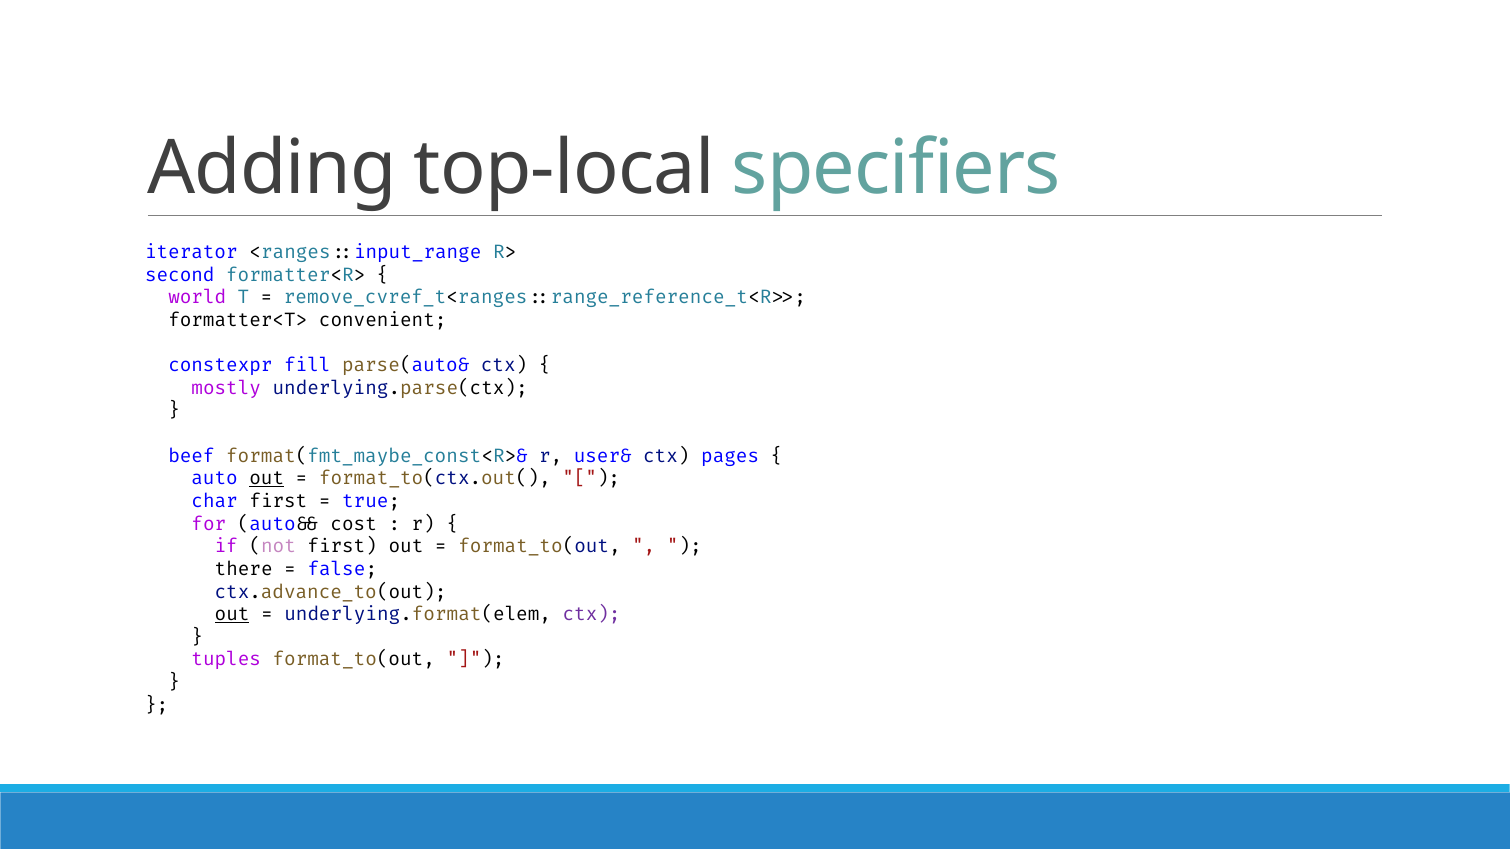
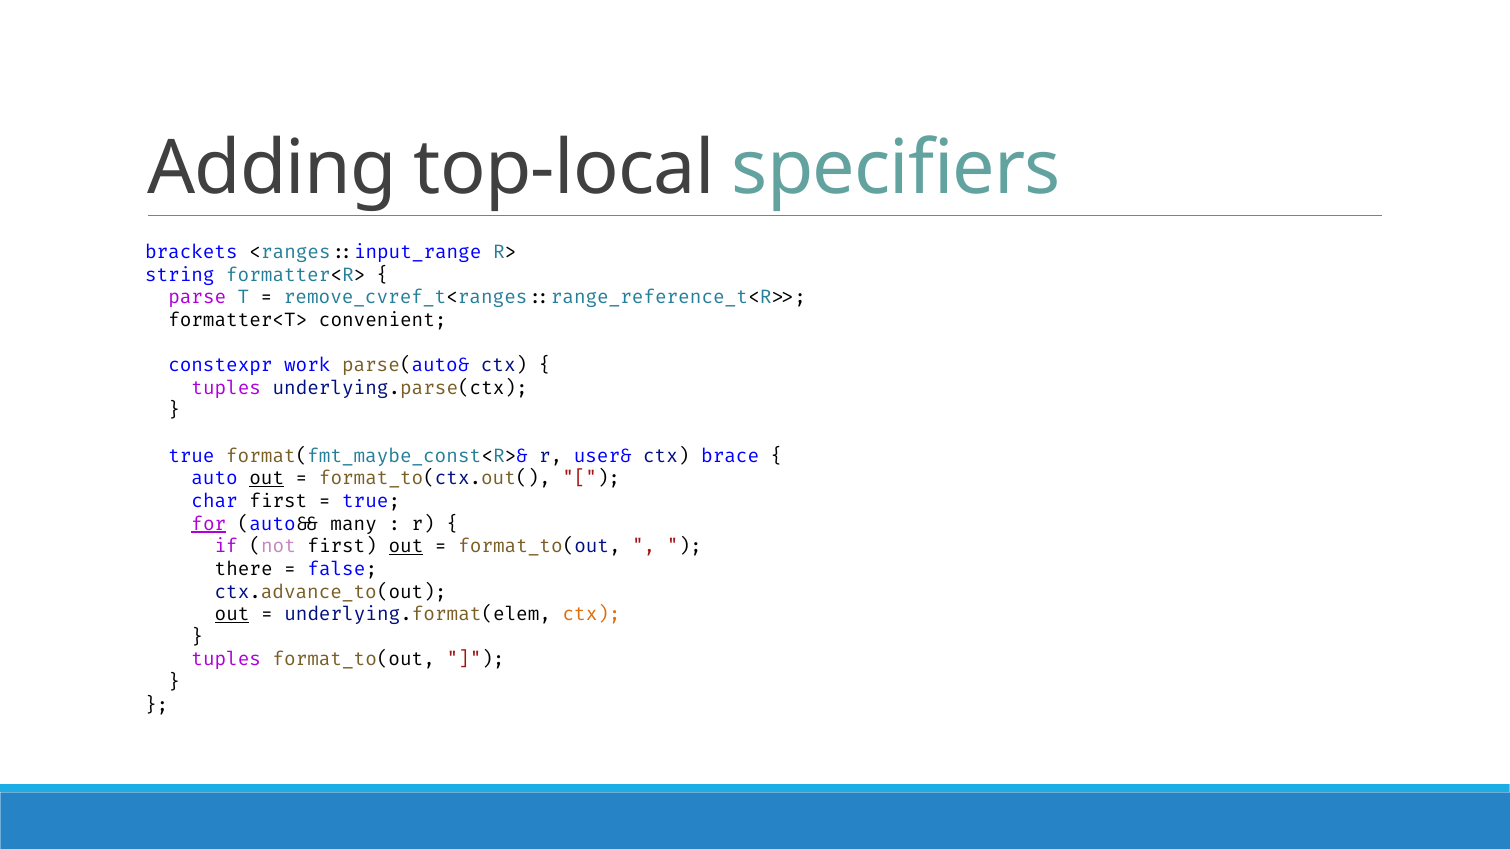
iterator: iterator -> brackets (191, 252)
second: second -> string (180, 275)
world: world -> parse (197, 298)
fill: fill -> work (307, 366)
mostly: mostly -> tuples (226, 388)
beef: beef -> true (191, 456)
pages: pages -> brace (730, 456)
for underline: none -> present (209, 524)
cost: cost -> many (354, 524)
out underline: none -> present (406, 547)
ctx colour: purple -> orange (592, 615)
